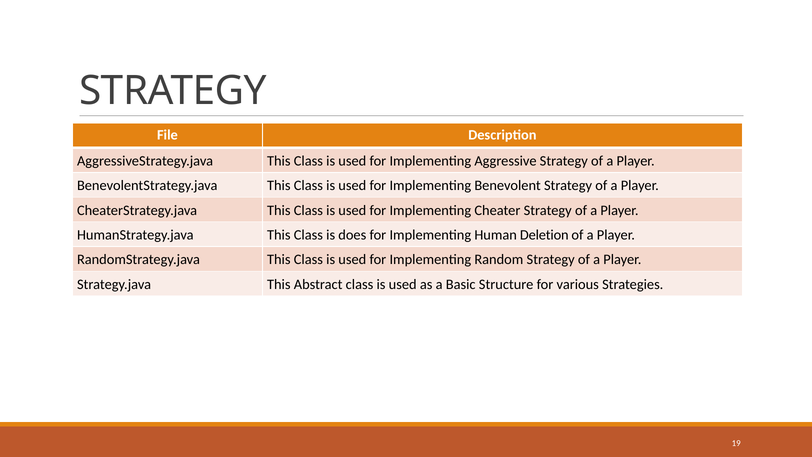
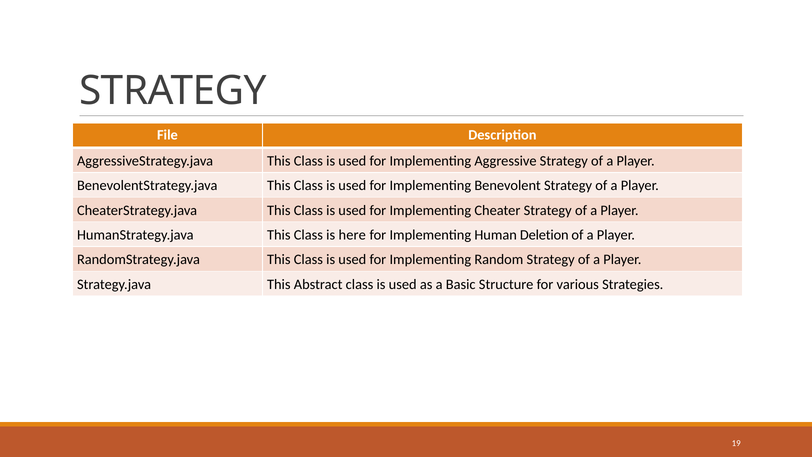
does: does -> here (352, 235)
